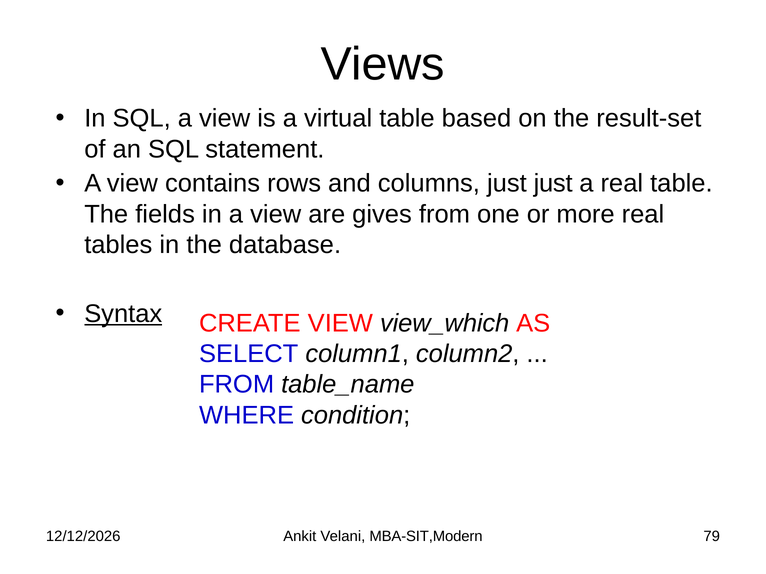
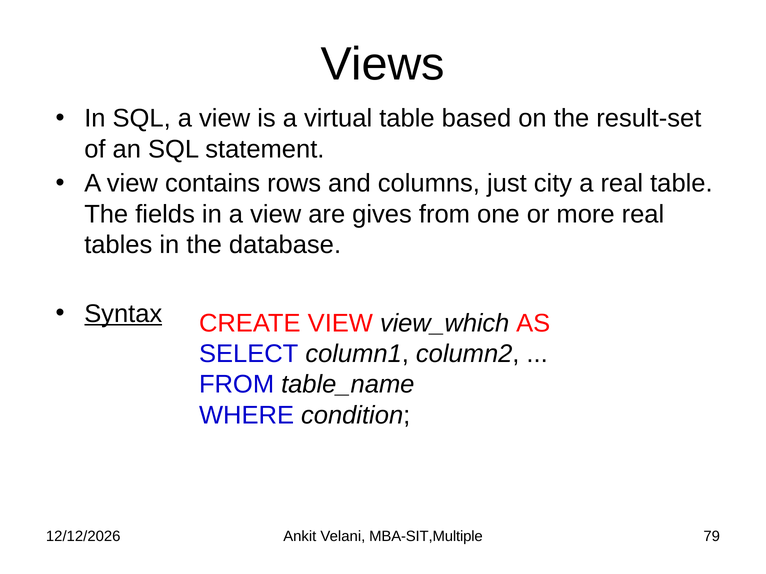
just just: just -> city (553, 184)
MBA-SIT,Modern: MBA-SIT,Modern -> MBA-SIT,Multiple (426, 537)
